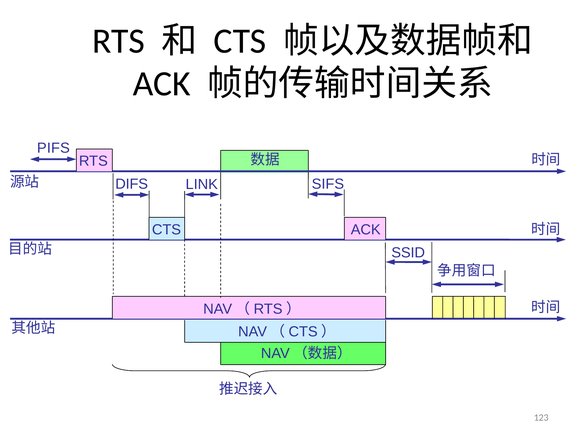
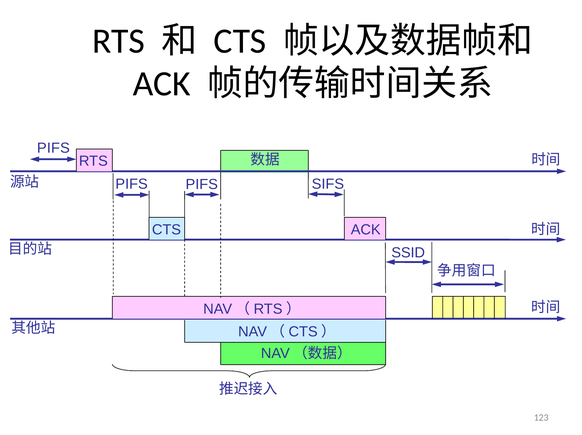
DIFS: DIFS -> PIFS (132, 184)
LINK: LINK -> PIFS (202, 185)
